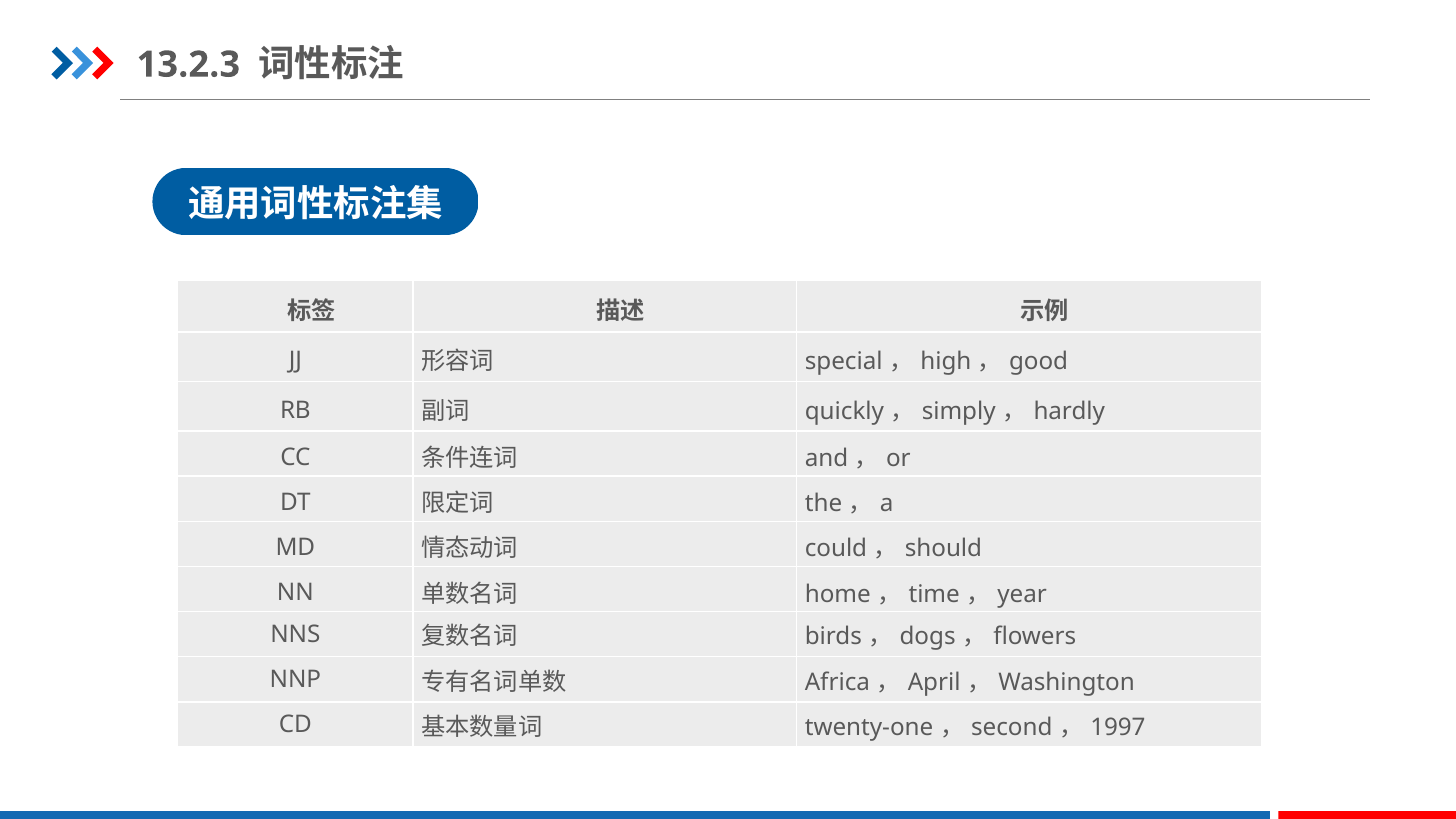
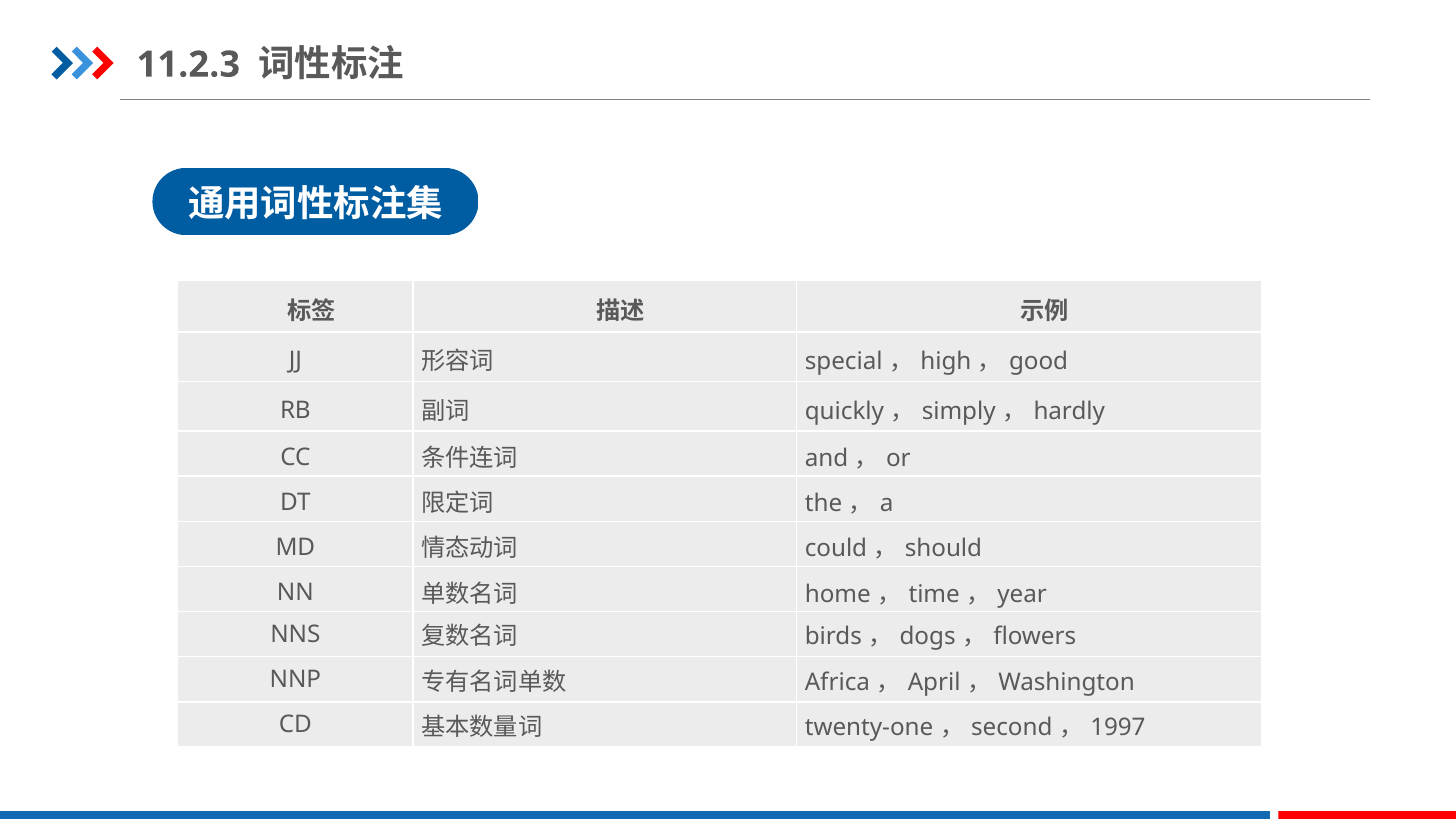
13.2.3: 13.2.3 -> 11.2.3 (188, 65)
